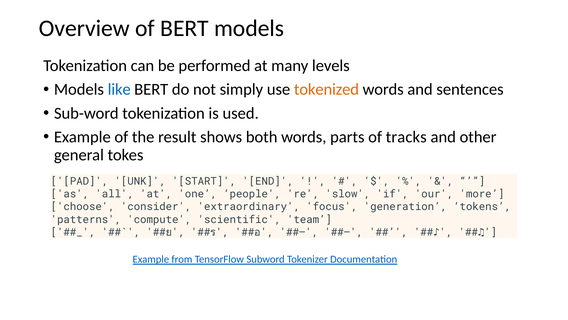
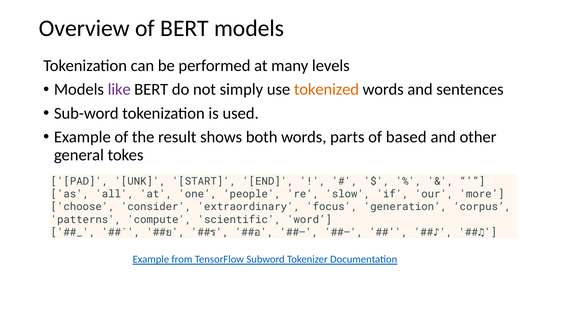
like colour: blue -> purple (119, 89)
tracks: tracks -> based (406, 137)
tokens: tokens -> corpus (482, 206)
team: team -> word (309, 219)
